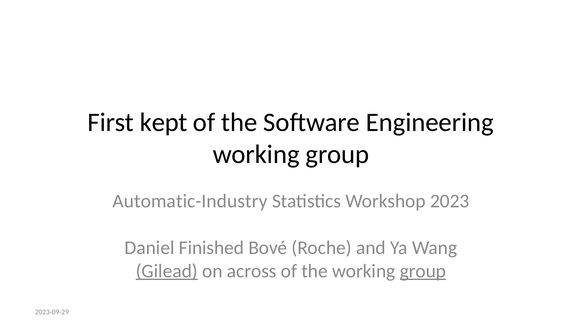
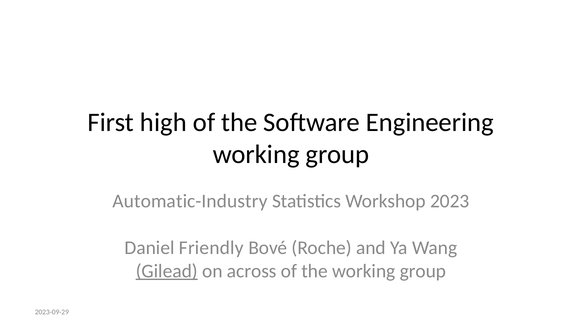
kept: kept -> high (163, 123)
Finished: Finished -> Friendly (211, 248)
group underline: present -> none (423, 271)
